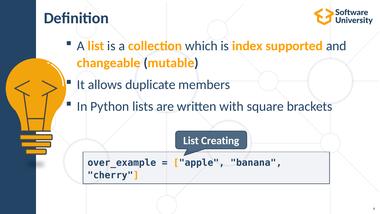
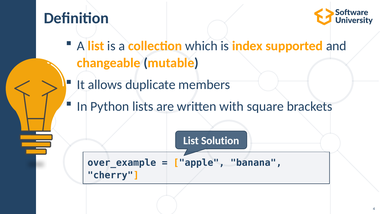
Creating: Creating -> Solution (220, 141)
